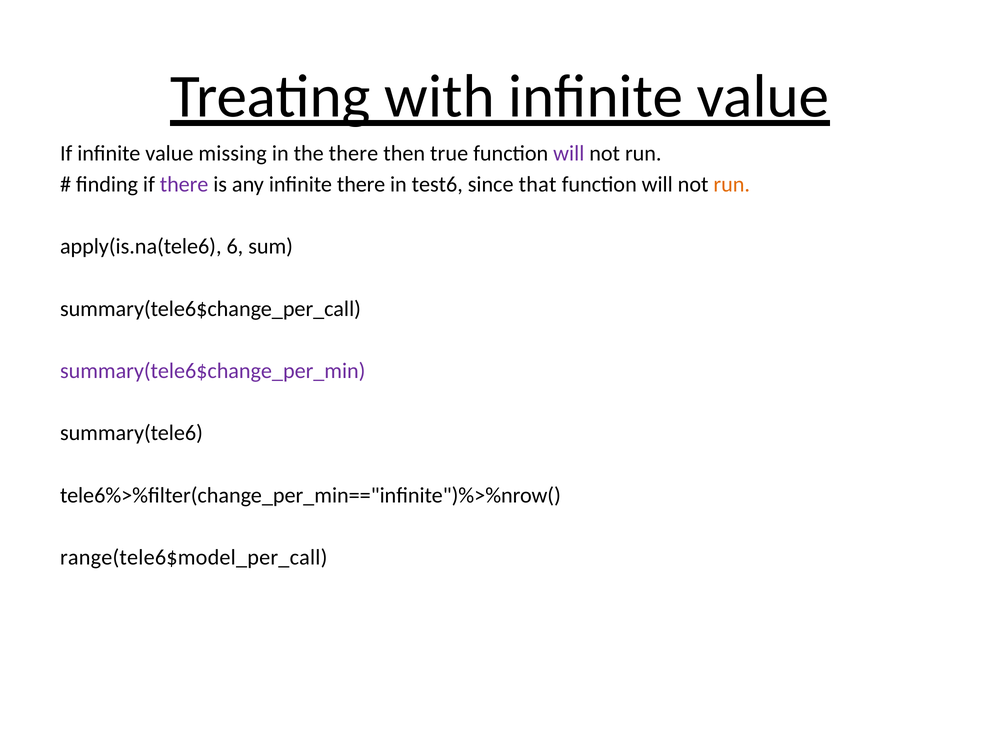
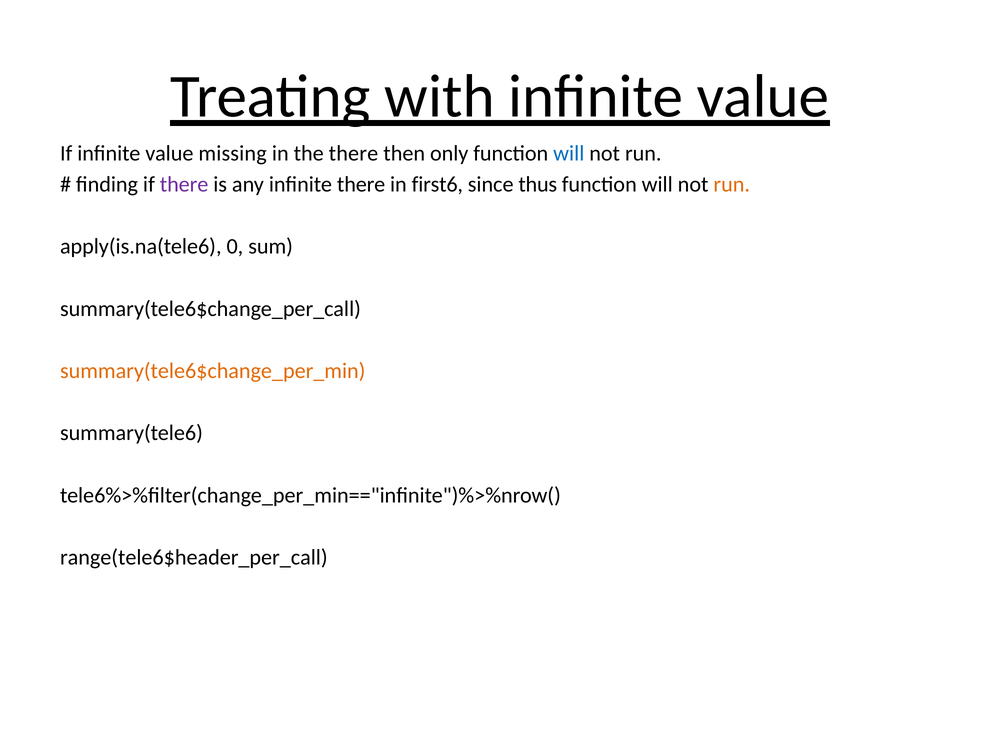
true: true -> only (449, 153)
will colour: purple -> blue (569, 153)
test6: test6 -> first6 (437, 184)
that: that -> thus (538, 184)
6: 6 -> 0 (235, 247)
summary(tele6$change_per_min colour: purple -> orange (213, 371)
range(tele6$model_per_call: range(tele6$model_per_call -> range(tele6$header_per_call (194, 558)
